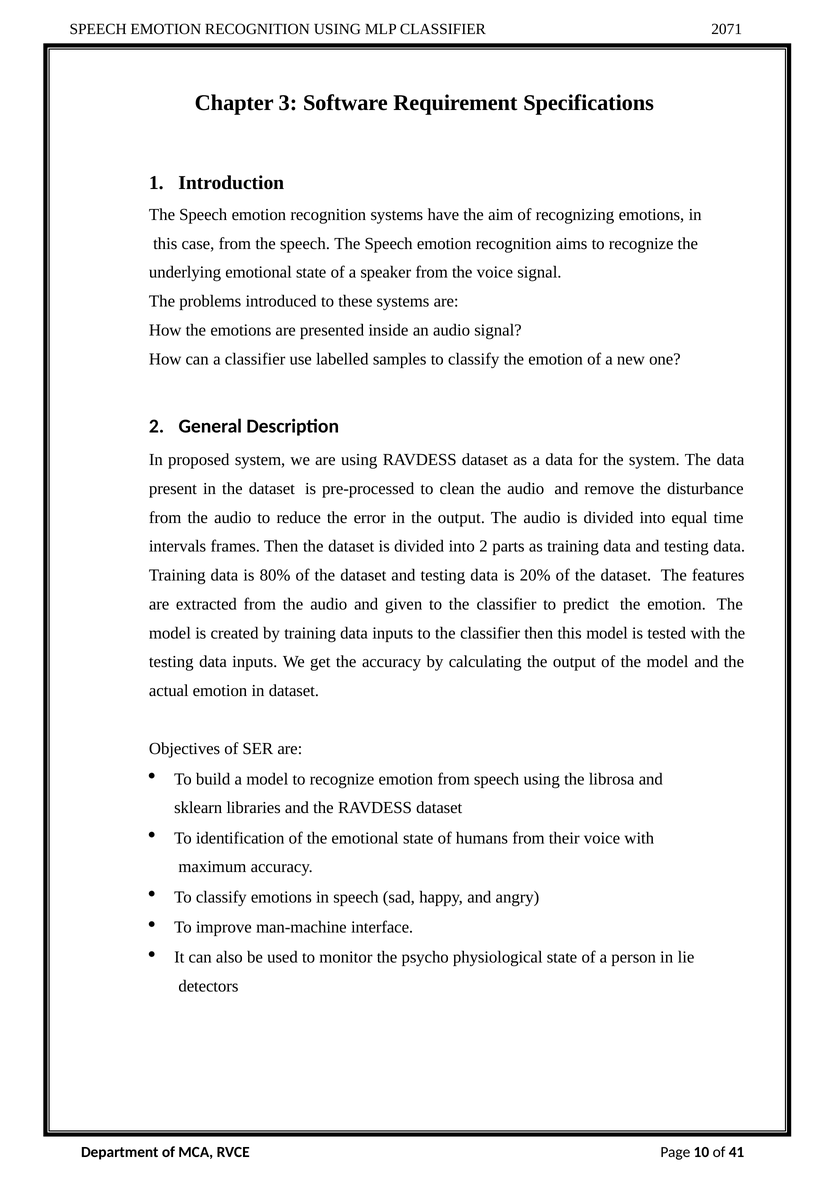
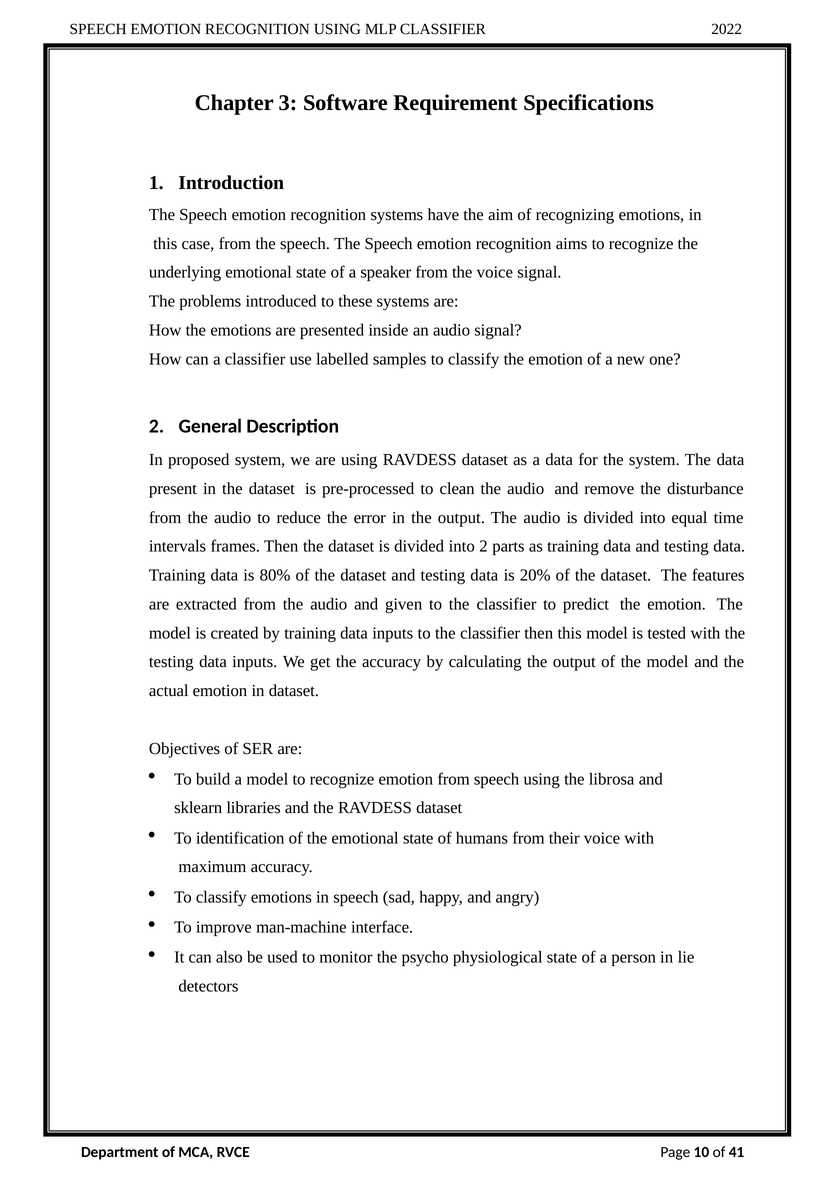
2071: 2071 -> 2022 (727, 29)
